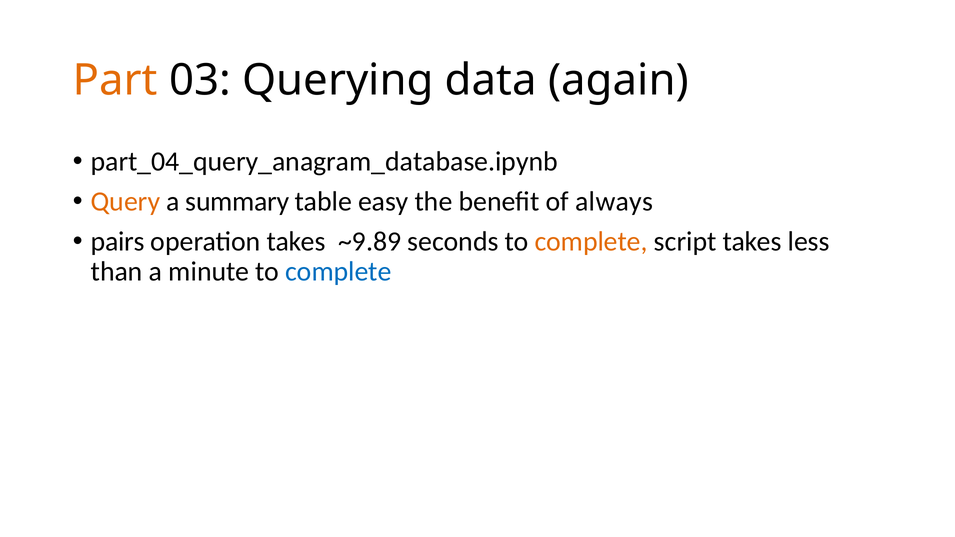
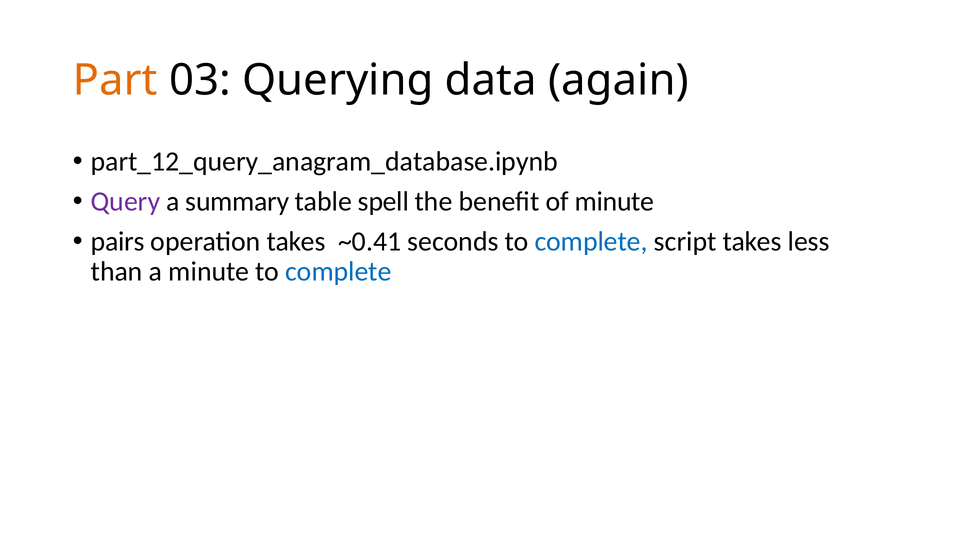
part_04_query_anagram_database.ipynb: part_04_query_anagram_database.ipynb -> part_12_query_anagram_database.ipynb (324, 161)
Query colour: orange -> purple (125, 202)
easy: easy -> spell (383, 202)
of always: always -> minute (614, 202)
~9.89: ~9.89 -> ~0.41 (370, 242)
complete colour: orange -> blue (591, 242)
